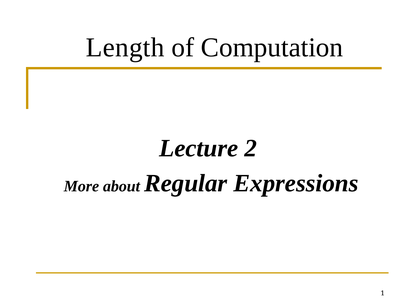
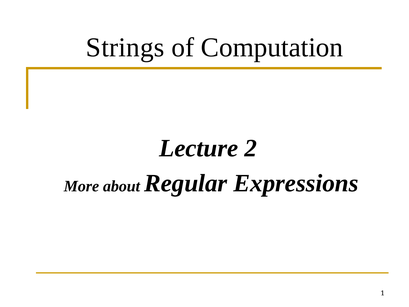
Length: Length -> Strings (125, 48)
